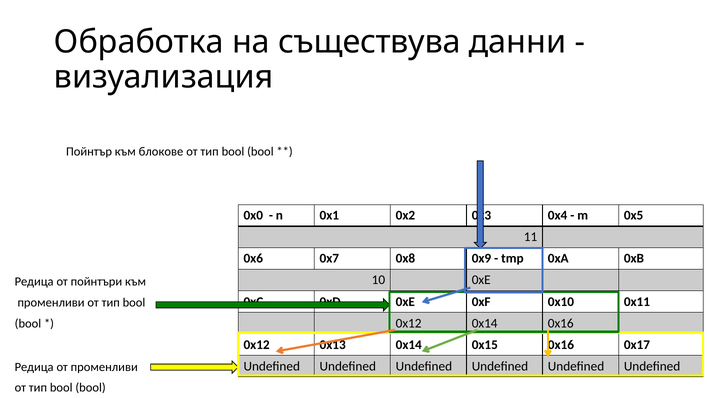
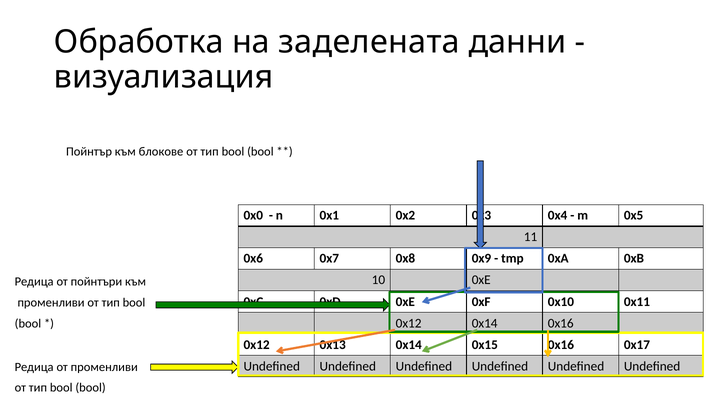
съществува: съществува -> заделената (369, 42)
